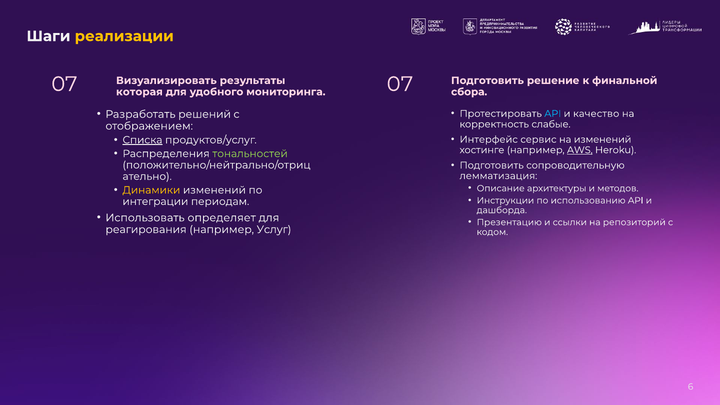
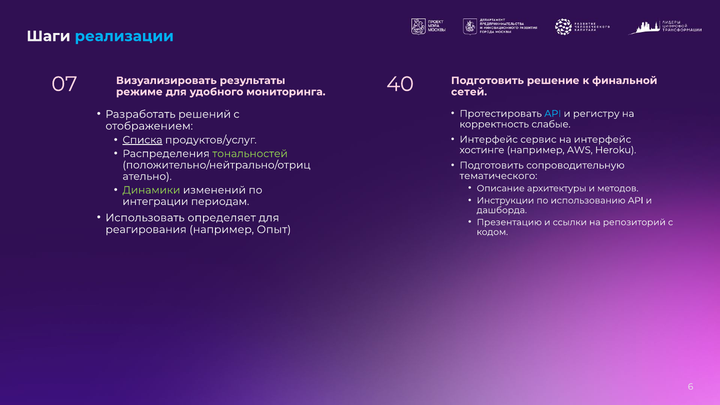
реализации colour: yellow -> light blue (124, 36)
07 07: 07 -> 40 (400, 84)
которая: которая -> режиме (139, 92)
сбора: сбора -> сетей (469, 92)
качество: качество -> регистру (596, 114)
на изменений: изменений -> интерфейс (603, 139)
AWS underline: present -> none (580, 150)
лемматизация: лемматизация -> тематического (498, 176)
Динамики colour: yellow -> light green (151, 190)
Услуг: Услуг -> Опыт (274, 229)
